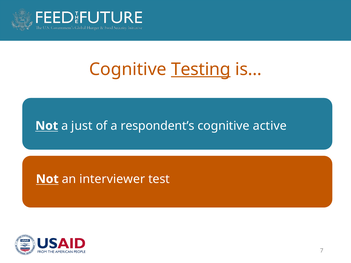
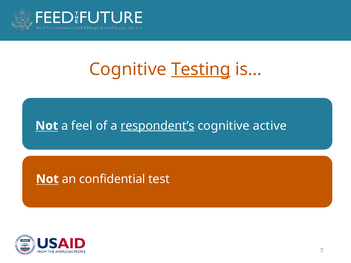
just: just -> feel (82, 126)
respondent’s underline: none -> present (158, 126)
interviewer: interviewer -> confidential (112, 179)
